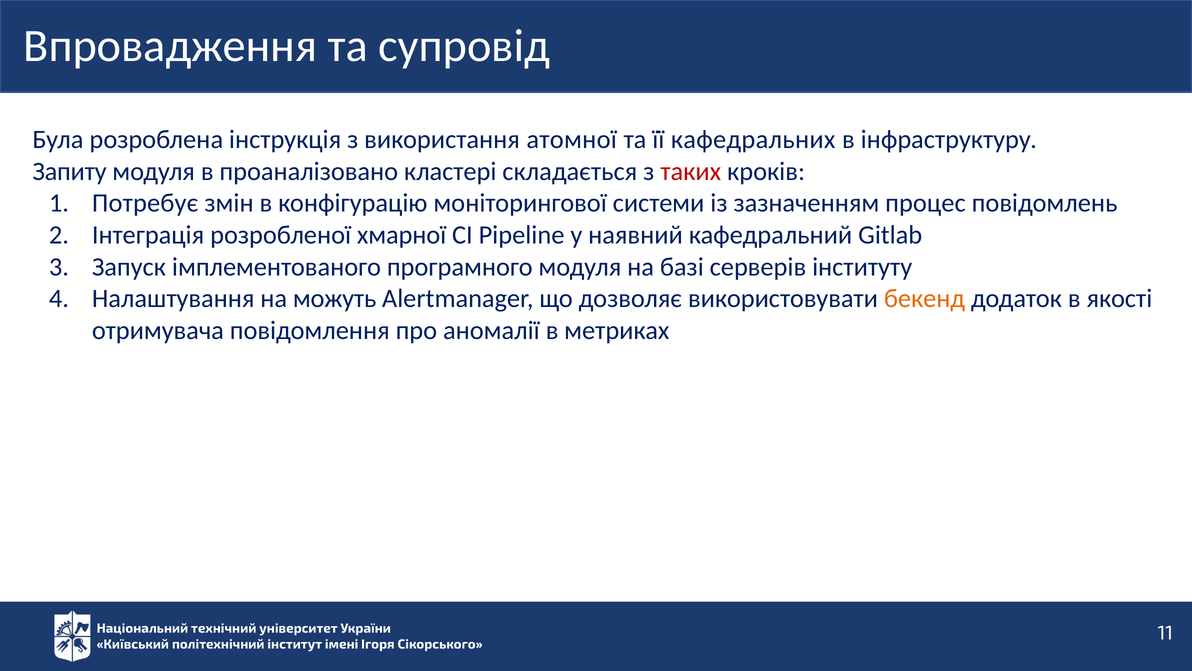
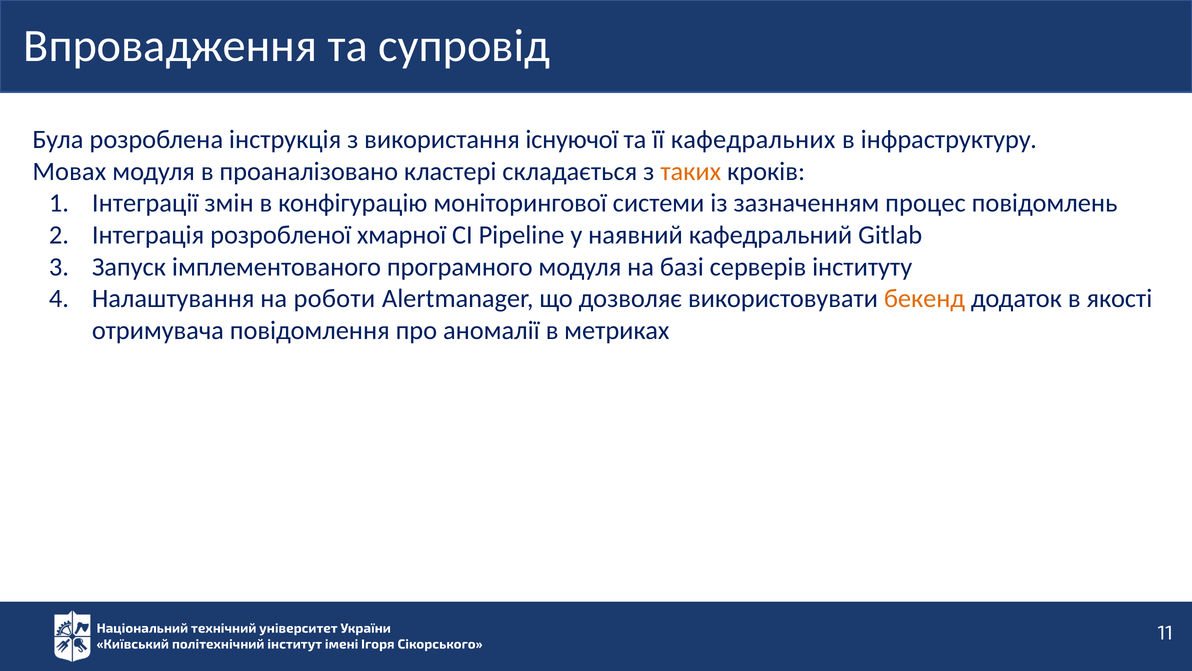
атомної: атомної -> існуючої (572, 140)
Запиту: Запиту -> Мовах (69, 171)
таких colour: red -> orange (691, 171)
Потребує: Потребує -> Інтеграції (145, 203)
можуть: можуть -> роботи (334, 298)
